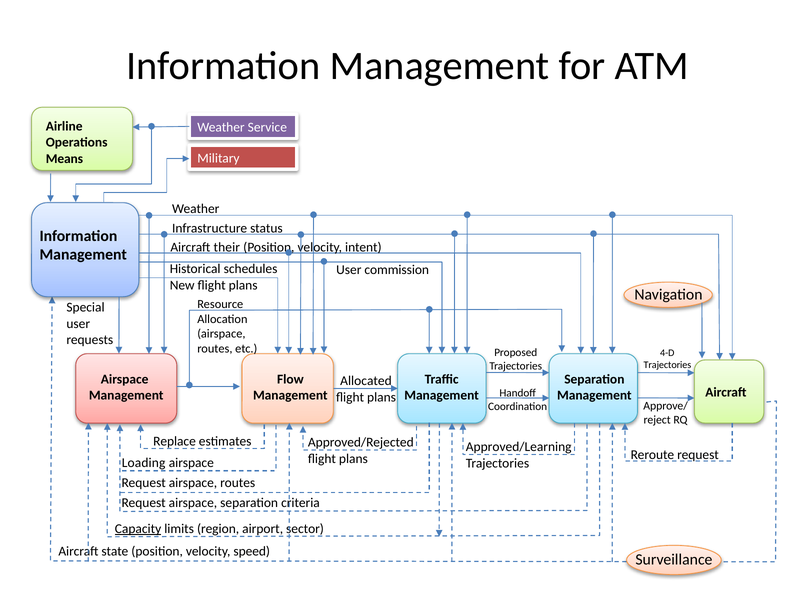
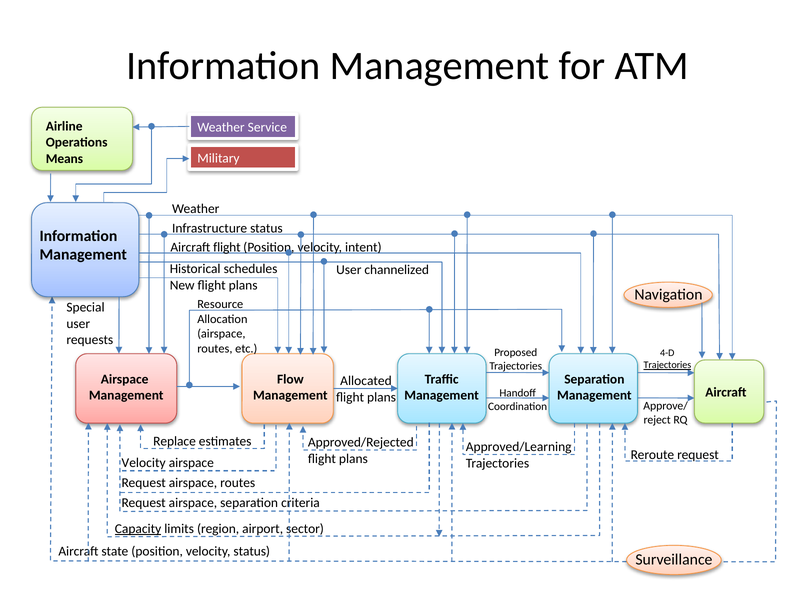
Aircraft their: their -> flight (227, 248)
commission: commission -> channelized (397, 270)
Trajectories underline: none -> present (667, 365)
Loading: Loading -> Velocity (144, 463)
velocity speed: speed -> status (252, 551)
